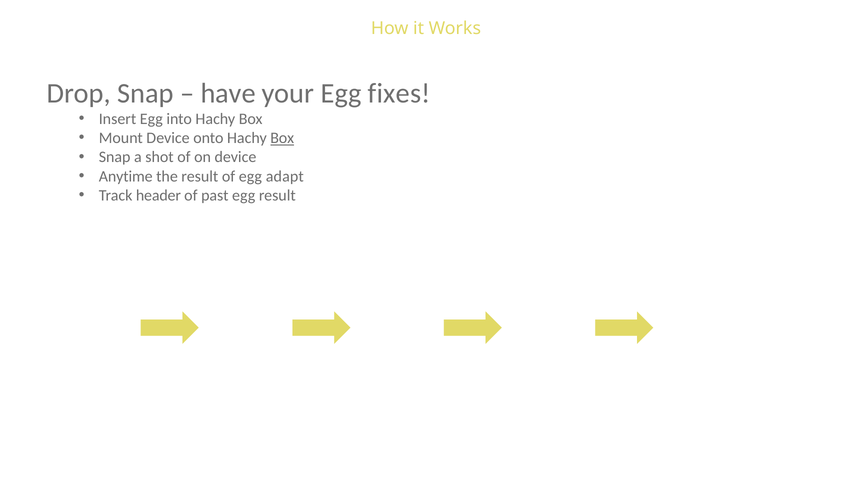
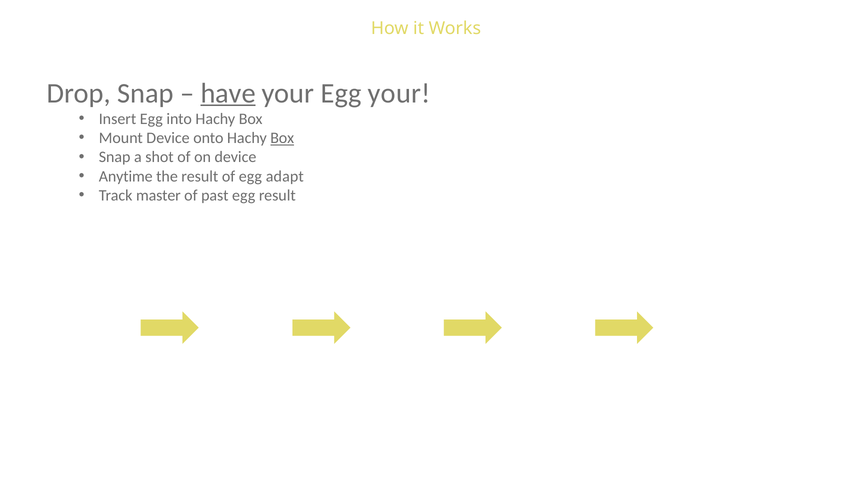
have underline: none -> present (228, 93)
Egg fixes: fixes -> your (399, 93)
header: header -> master (158, 196)
